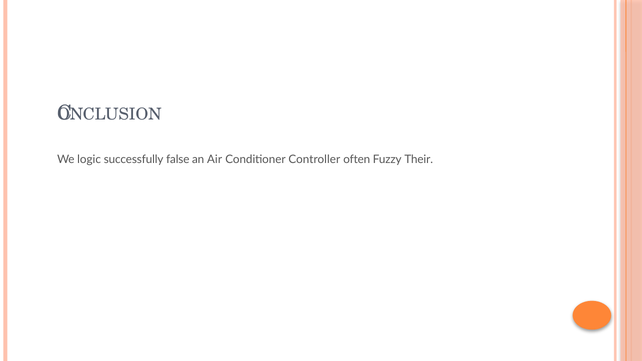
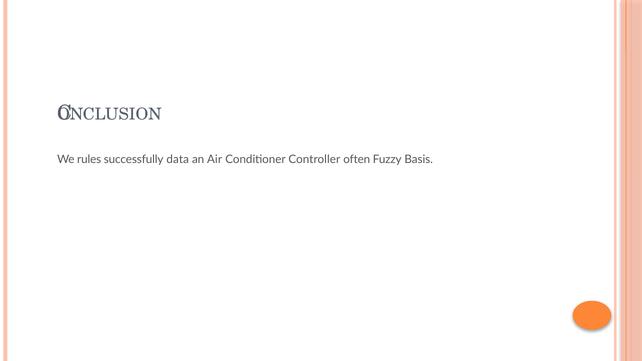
logic: logic -> rules (89, 159)
false: false -> data (178, 159)
Their: Their -> Basis (419, 159)
